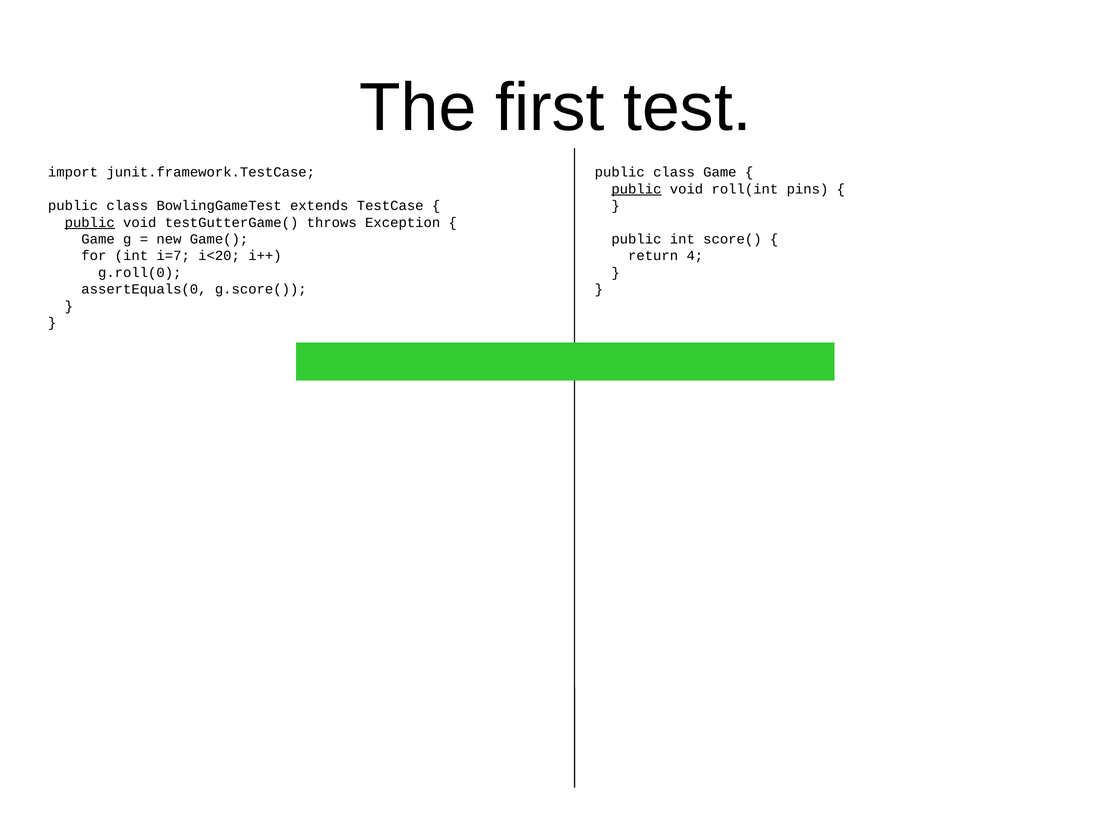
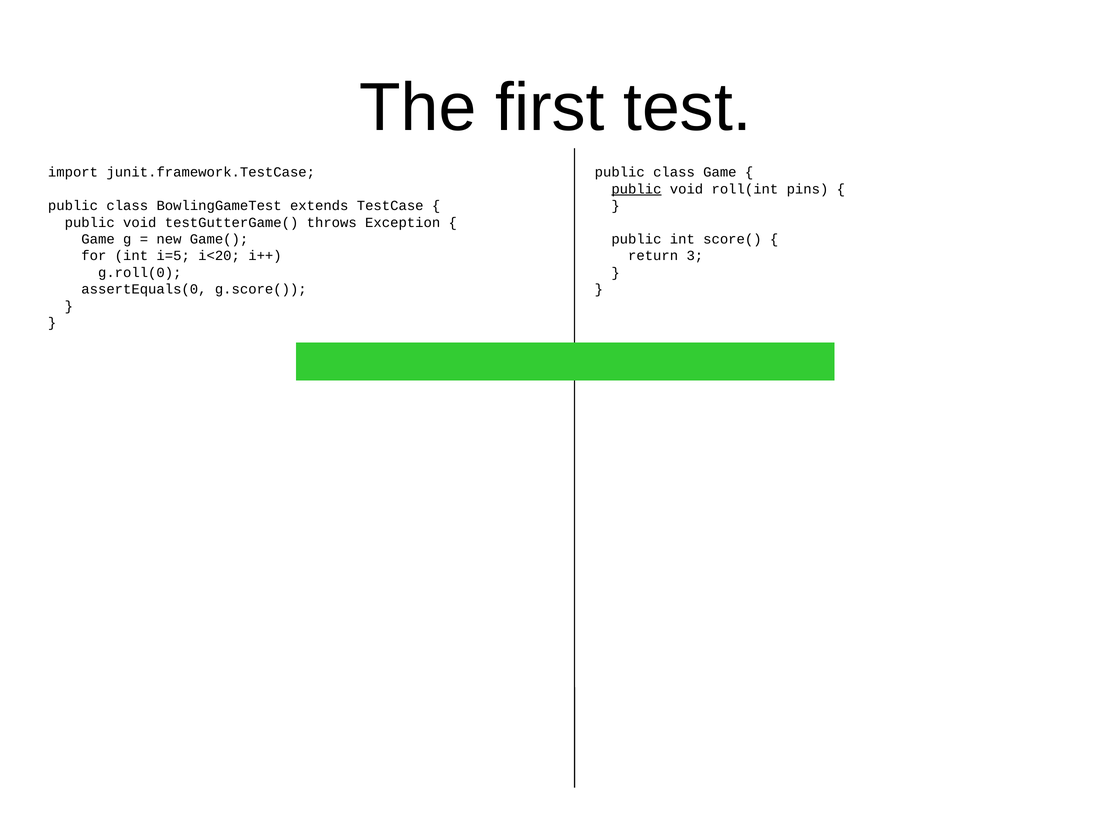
public underline: present -> none (90, 222)
i=7: i=7 -> i=5 (173, 256)
4: 4 -> 3 (695, 256)
